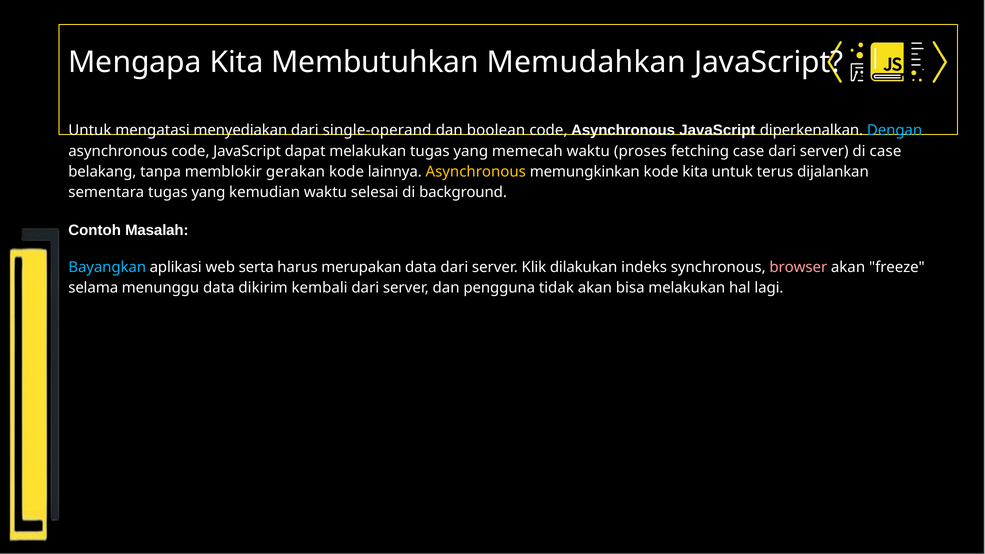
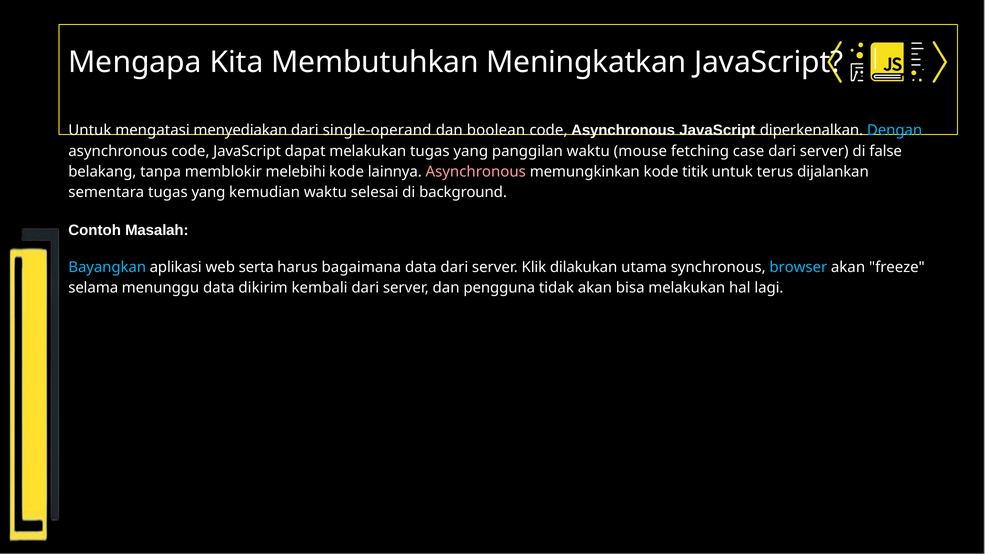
Memudahkan: Memudahkan -> Meningkatkan (586, 62)
memecah: memecah -> panggilan (527, 151)
proses: proses -> mouse (640, 151)
di case: case -> false (886, 151)
gerakan: gerakan -> melebihi (296, 172)
Asynchronous colour: yellow -> pink (476, 172)
kode kita: kita -> titik (695, 172)
merupakan: merupakan -> bagaimana (361, 267)
indeks: indeks -> utama (644, 267)
browser colour: pink -> light blue (798, 267)
